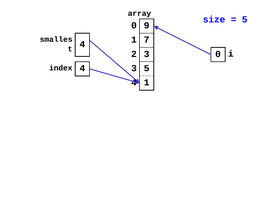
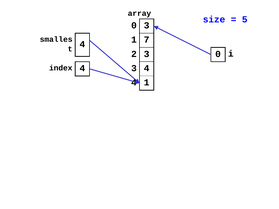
0 9: 9 -> 3 (147, 25)
3 5: 5 -> 4 (147, 68)
